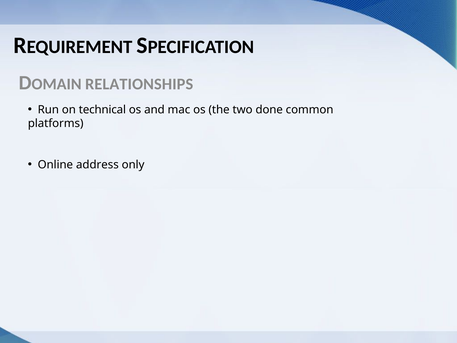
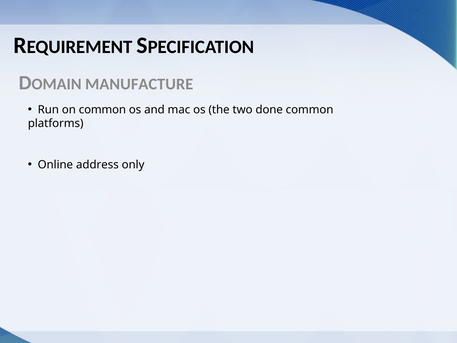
RELATIONSHIPS: RELATIONSHIPS -> MANUFACTURE (139, 84)
on technical: technical -> common (102, 110)
